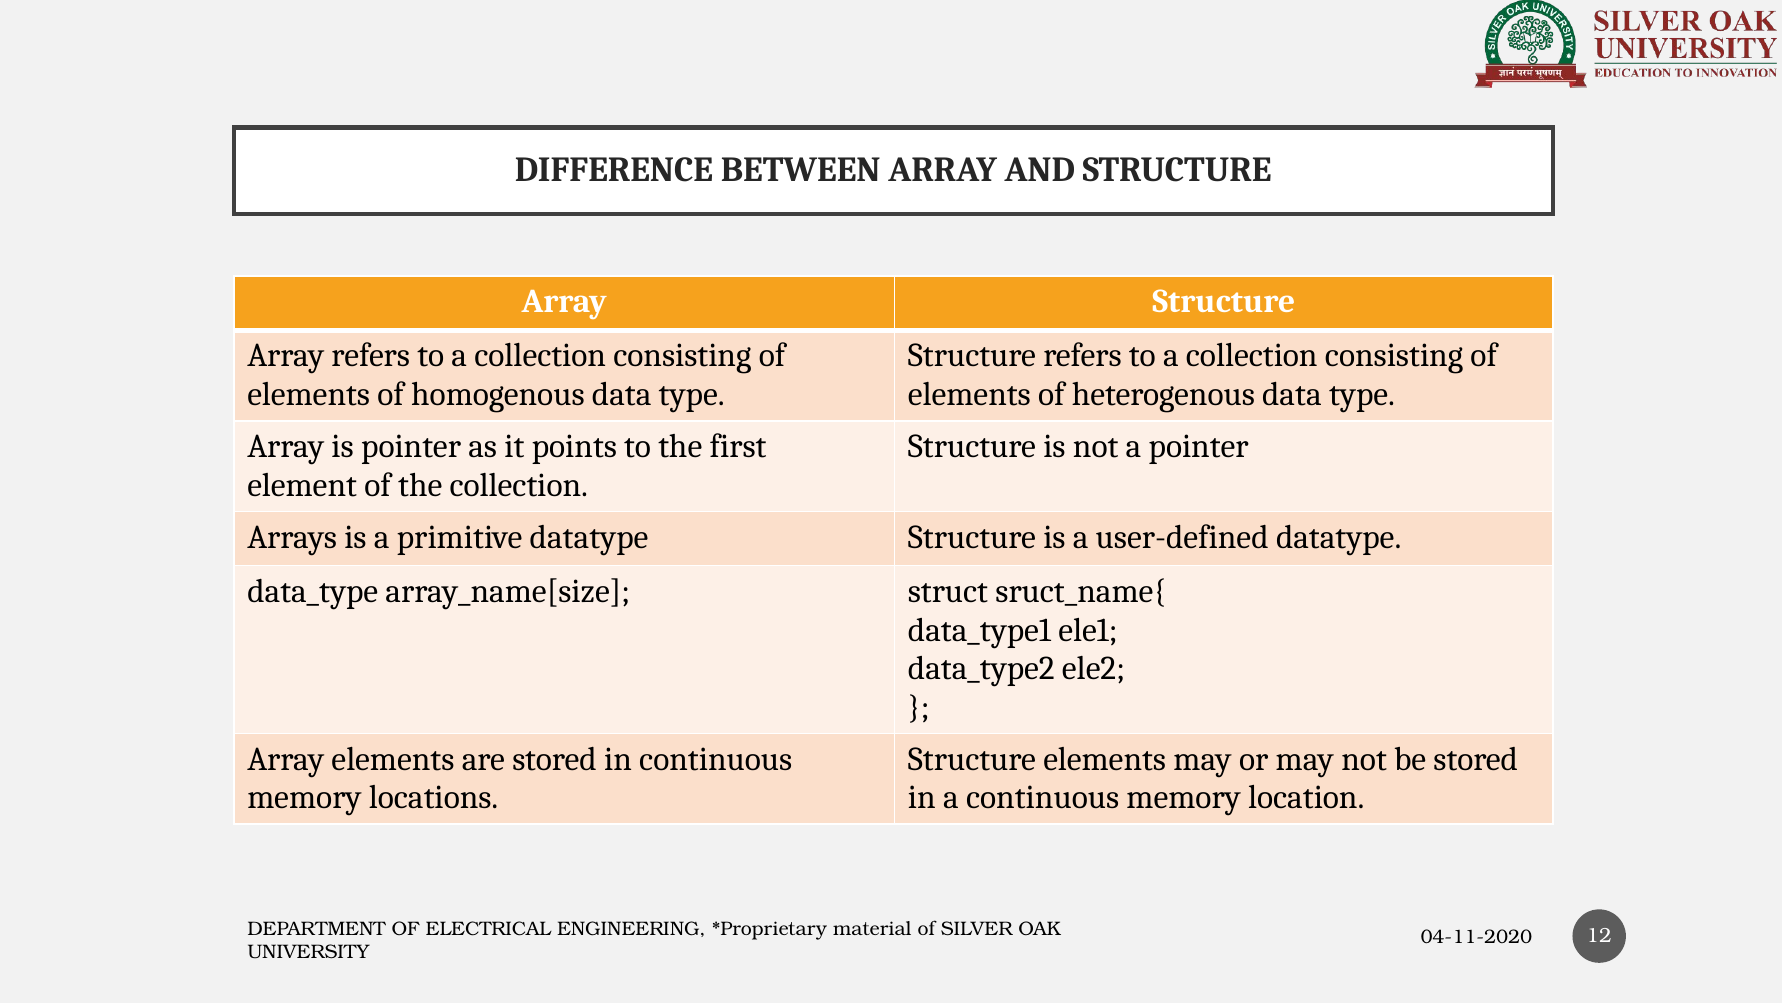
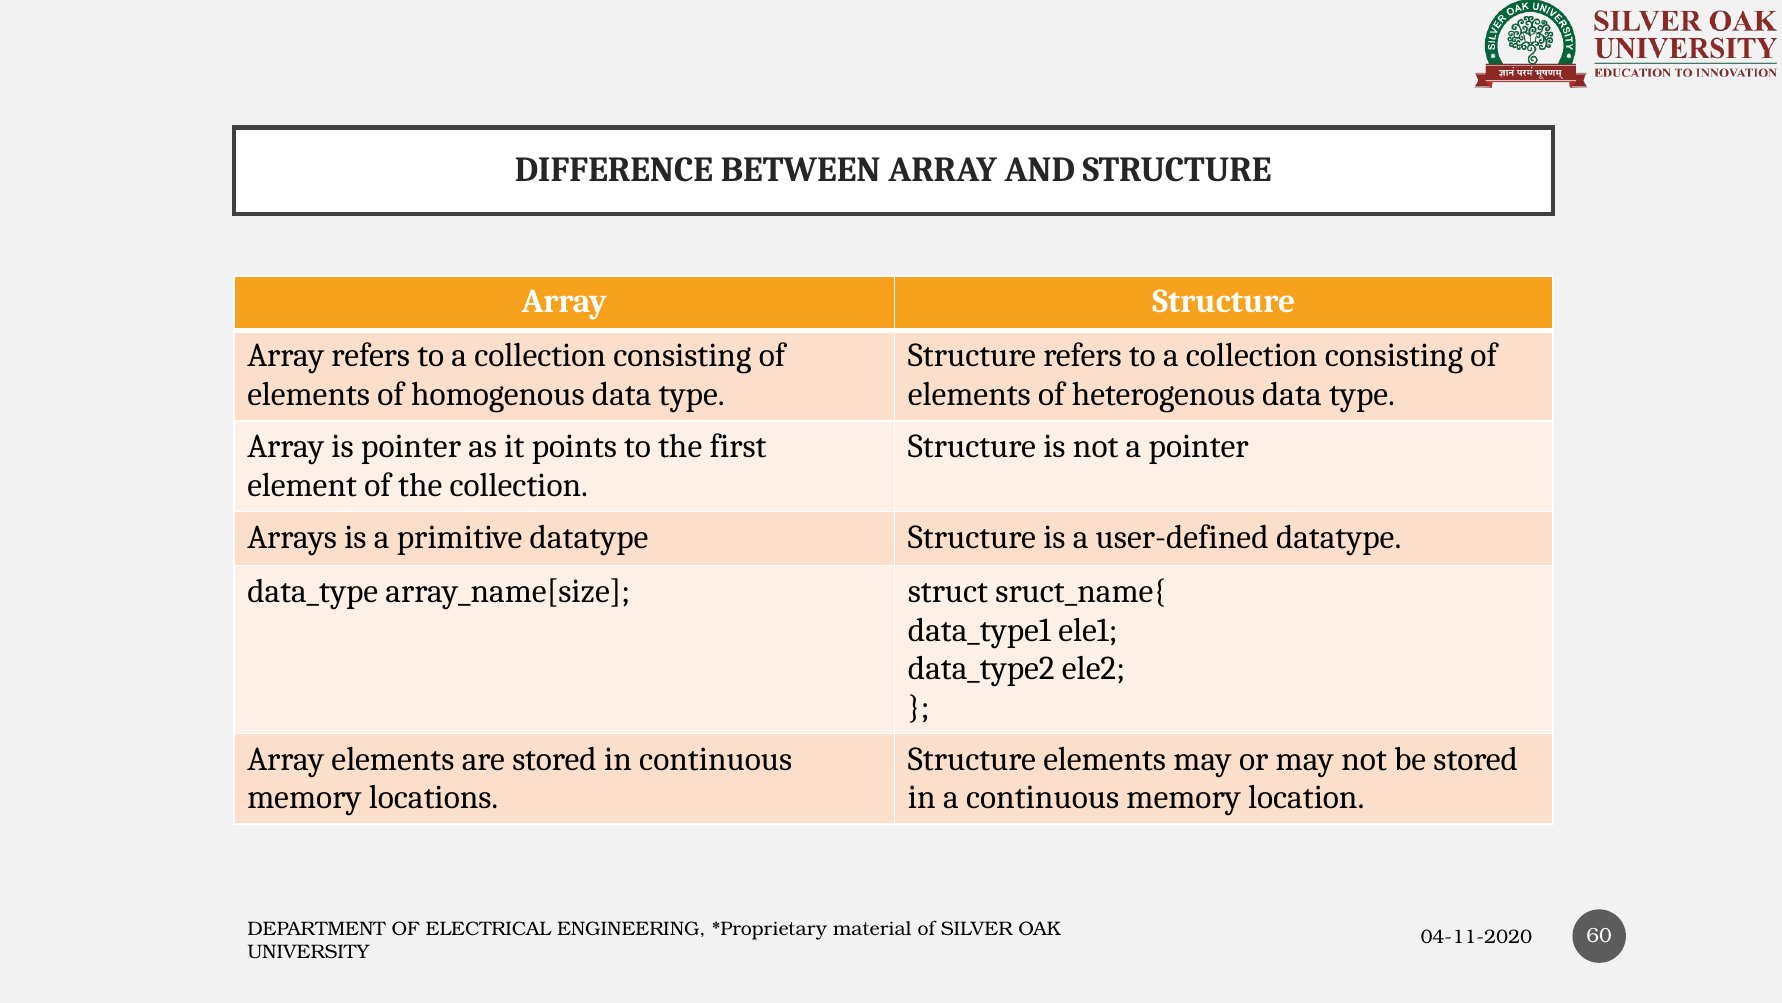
12: 12 -> 60 (1599, 935)
